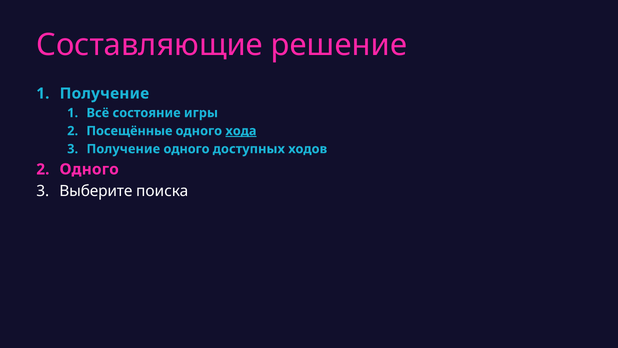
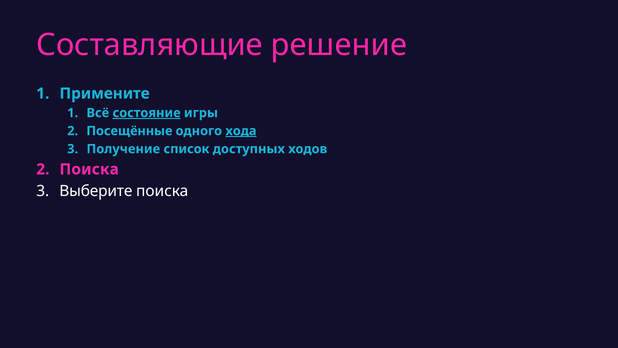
Получение: Получение -> Примените (105, 93)
состояние underline: none -> present (147, 113)
Получение одного: одного -> список (186, 149)
Одного: Одного -> Поиска (89, 169)
